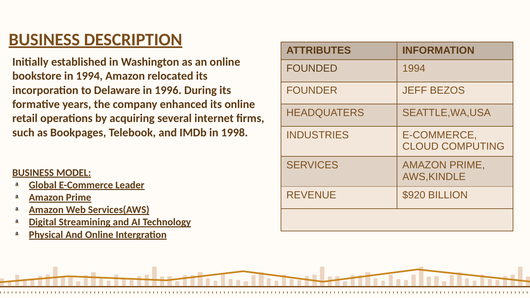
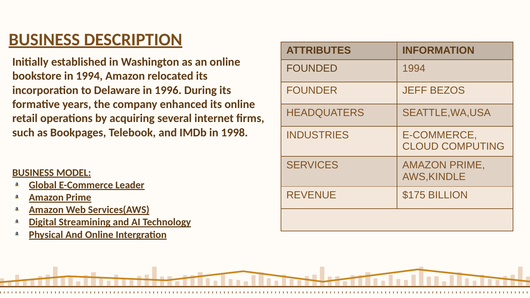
$920: $920 -> $175 (414, 195)
